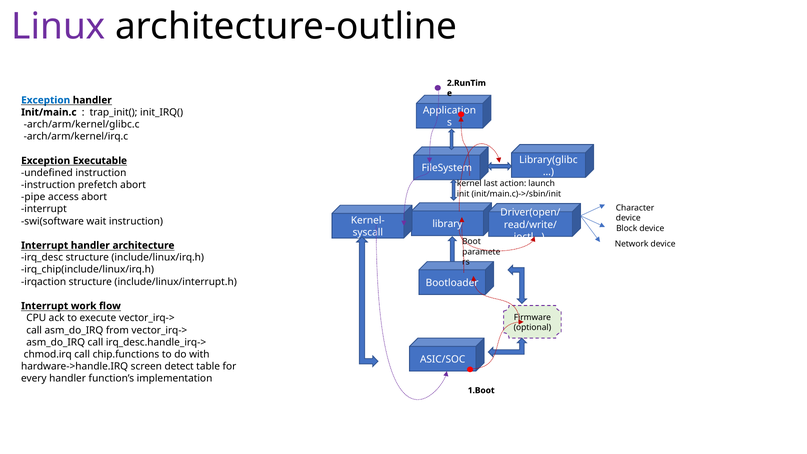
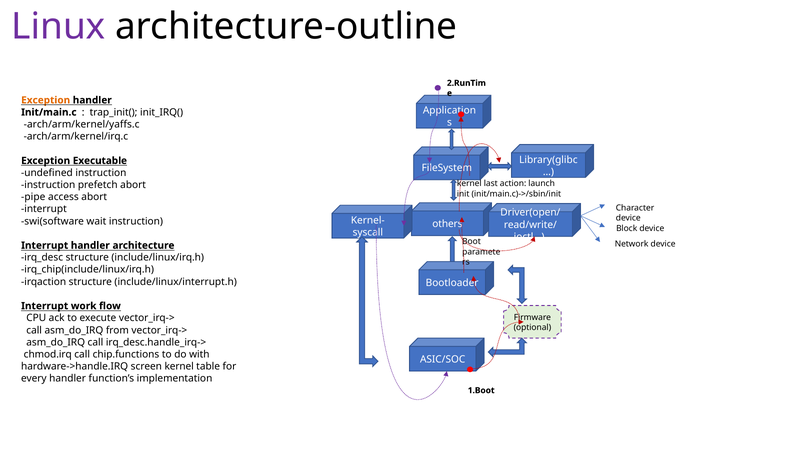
Exception colour: blue -> orange (46, 100)
arch/arm/kernel/glibc.c: arch/arm/kernel/glibc.c -> arch/arm/kernel/yaffs.c (82, 124)
library: library -> others (447, 224)
screen detect: detect -> kernel (179, 366)
